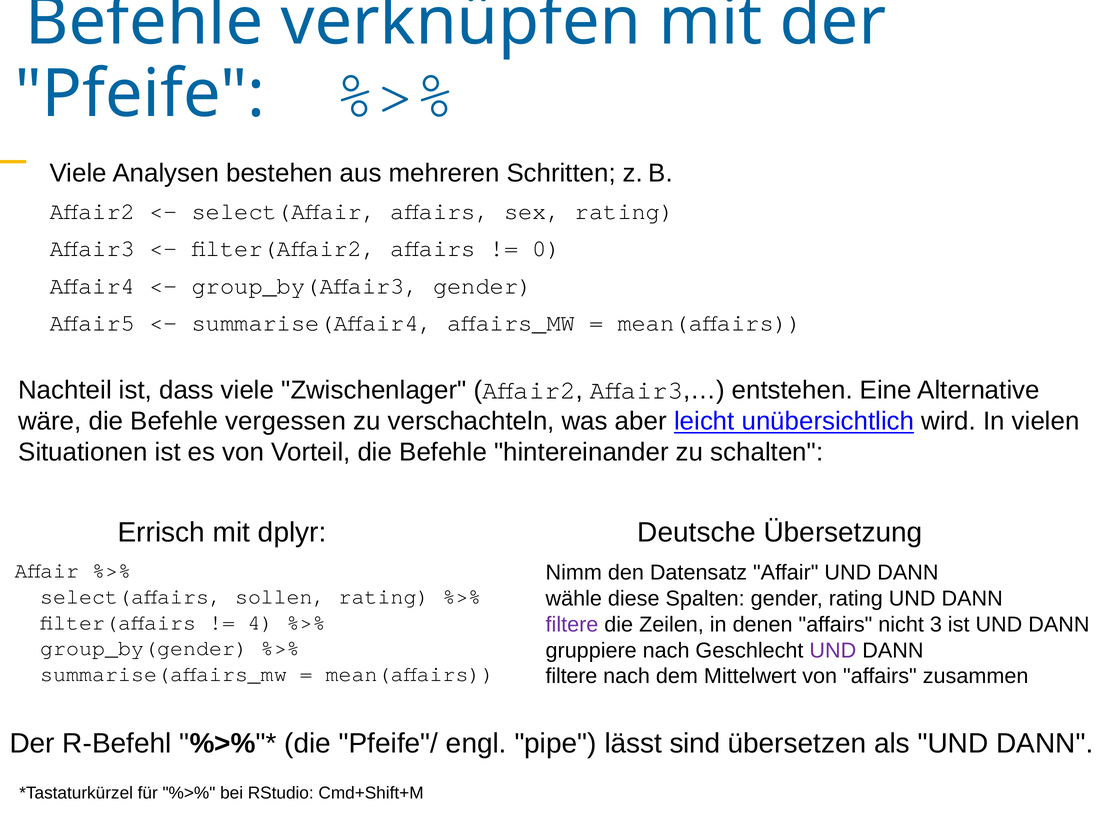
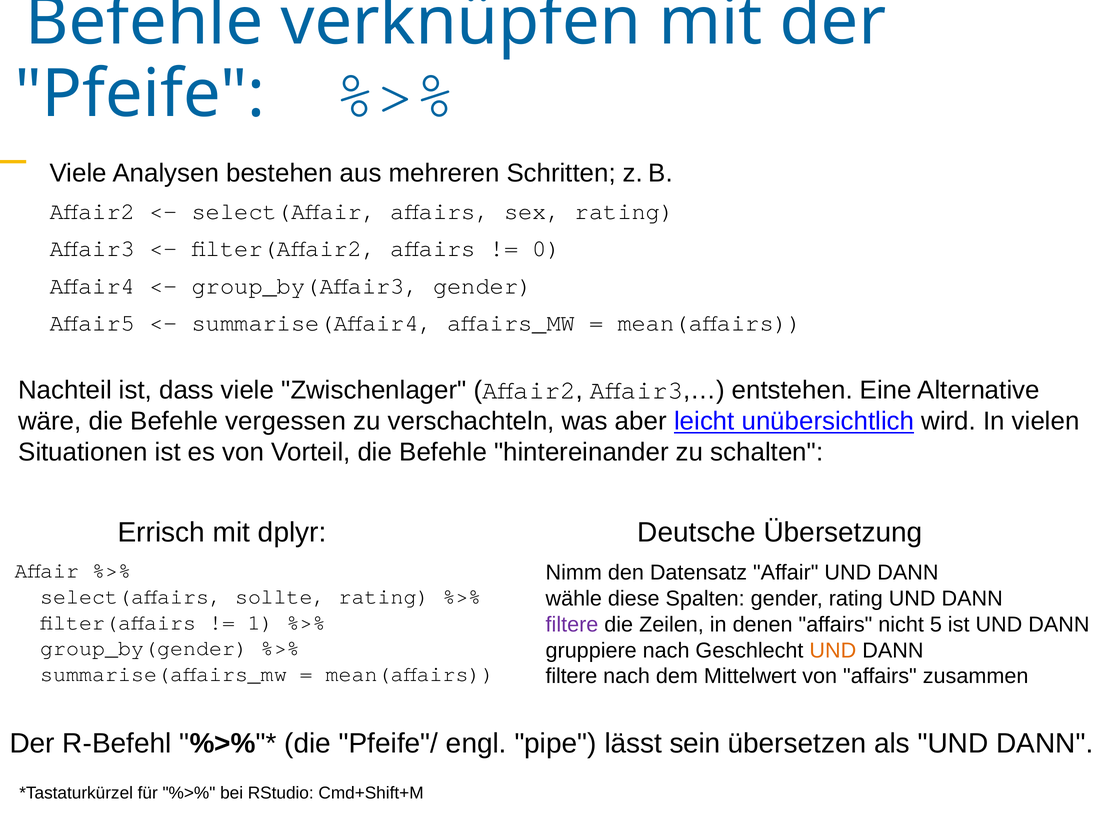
sollen: sollen -> sollte (280, 597)
4: 4 -> 1 (261, 622)
3: 3 -> 5 (936, 625)
UND colour: purple -> orange (833, 650)
sind: sind -> sein (695, 743)
